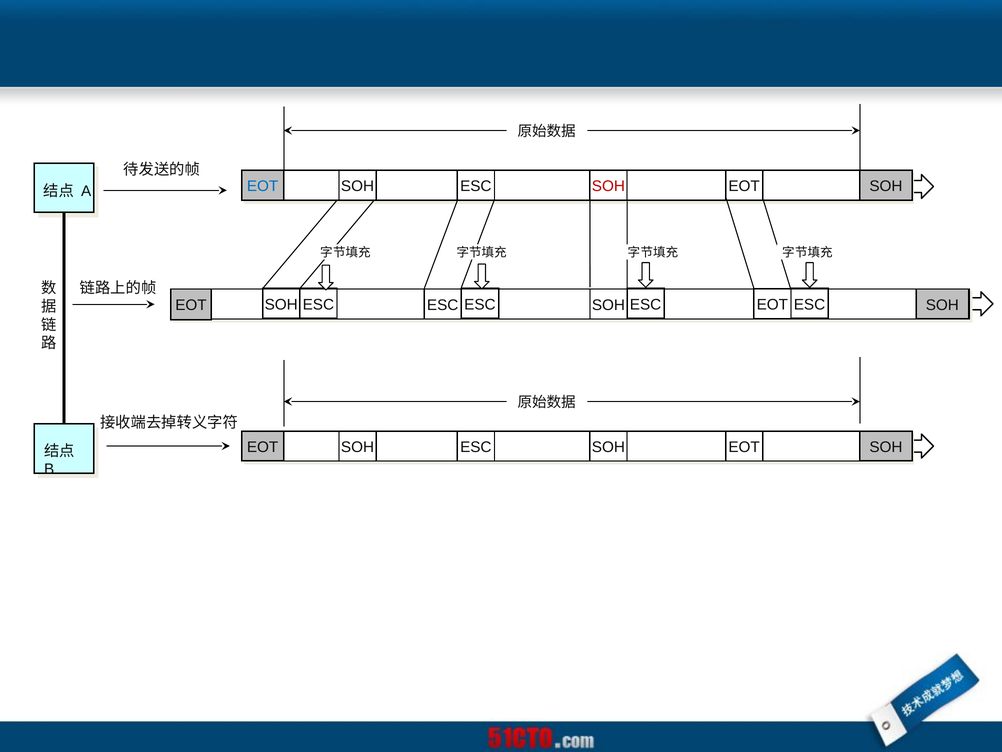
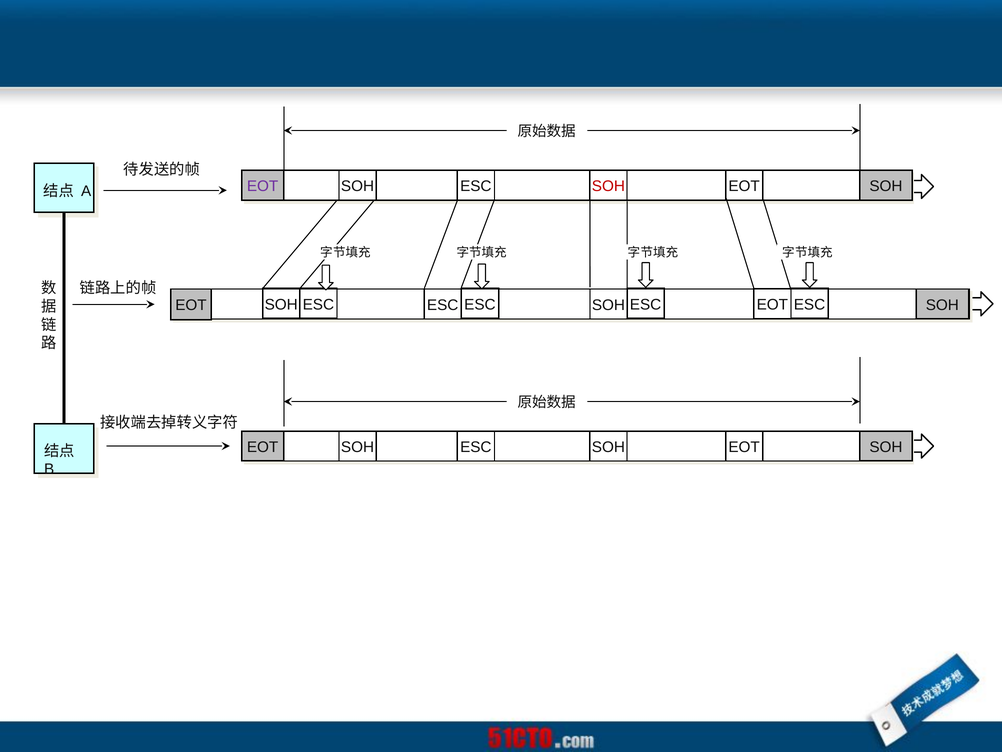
EOT colour: blue -> purple (263, 186)
